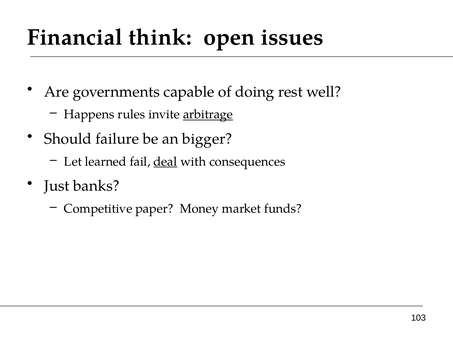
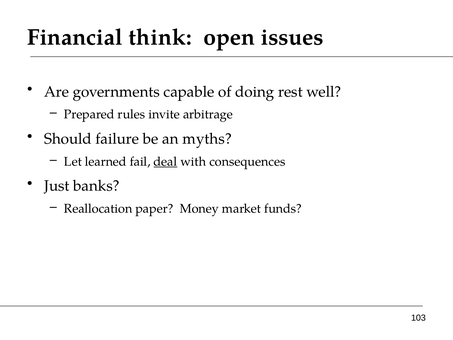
Happens: Happens -> Prepared (89, 114)
arbitrage underline: present -> none (208, 114)
bigger: bigger -> myths (207, 139)
Competitive: Competitive -> Reallocation (98, 209)
